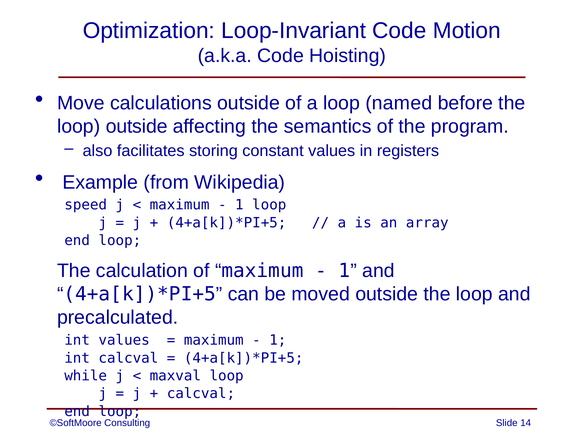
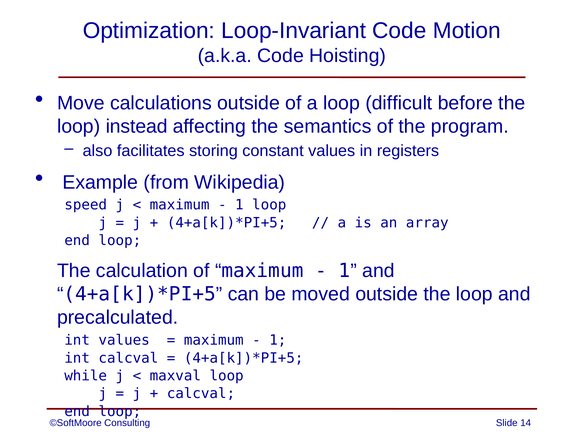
named: named -> difficult (399, 103)
loop outside: outside -> instead (137, 126)
